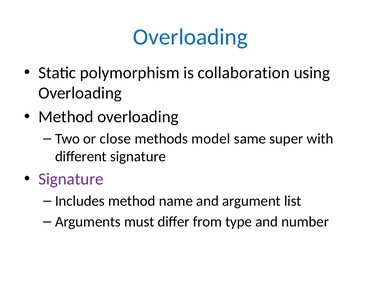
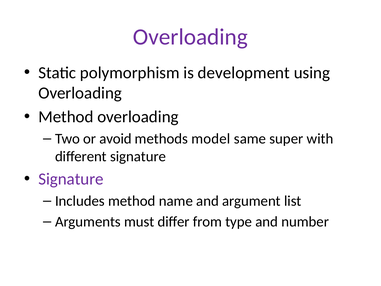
Overloading colour: blue -> purple (190, 37)
collaboration: collaboration -> development (244, 73)
close: close -> avoid (115, 139)
